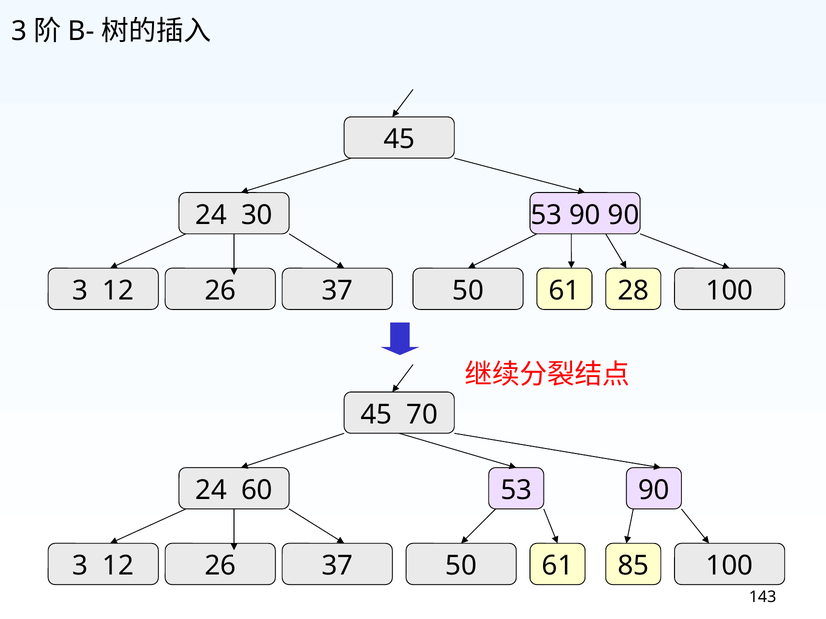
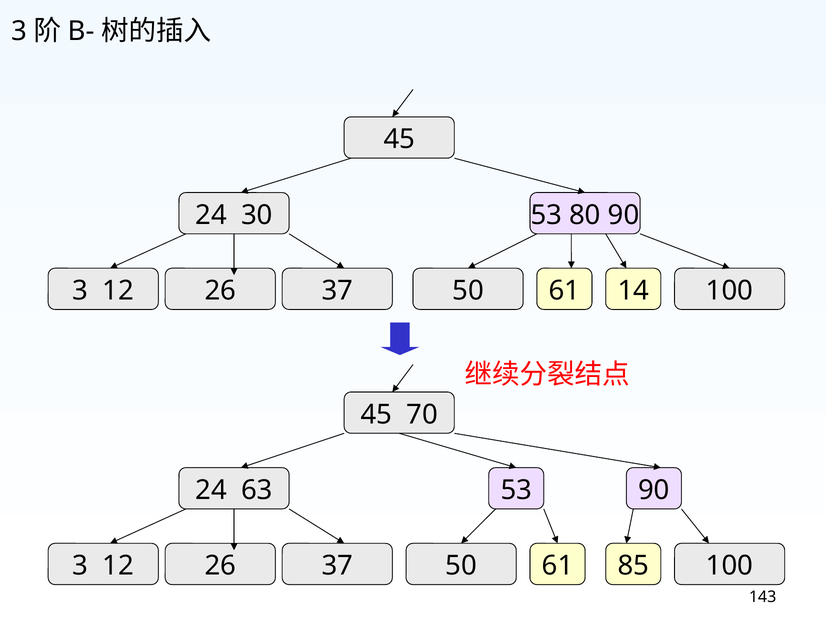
53 90: 90 -> 80 (585, 215)
28: 28 -> 14 (633, 291)
60: 60 -> 63 (257, 491)
